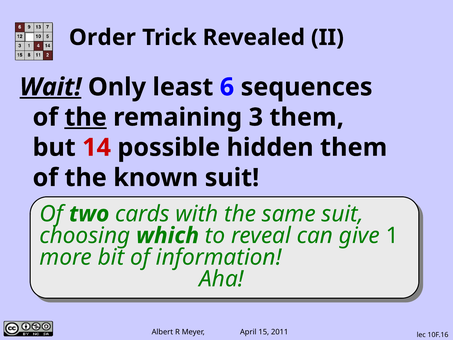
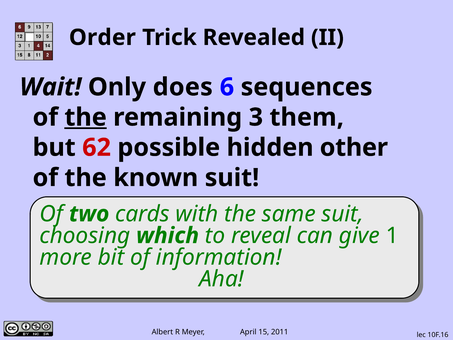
Wait underline: present -> none (51, 87)
least: least -> does (183, 87)
14: 14 -> 62 (97, 147)
hidden them: them -> other (354, 147)
